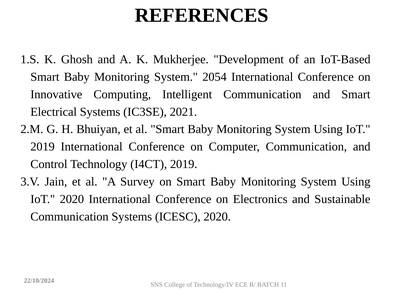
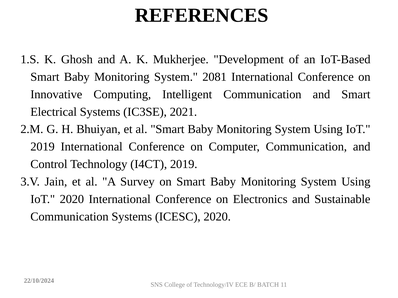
2054: 2054 -> 2081 (215, 77)
